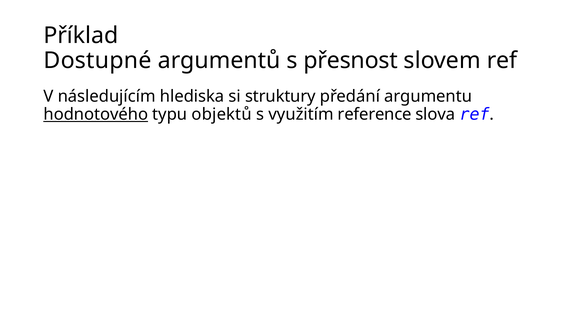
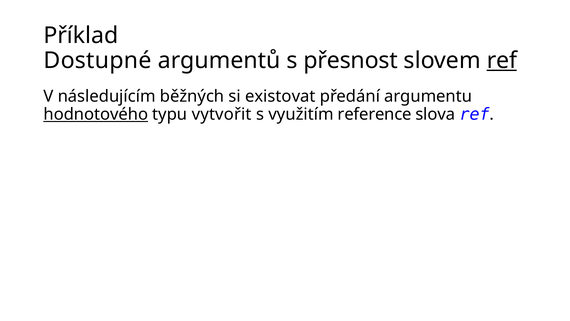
ref underline: none -> present (502, 60)
hlediska: hlediska -> běžných (192, 96)
struktury: struktury -> existovat (280, 96)
objektů: objektů -> vytvořit (222, 114)
